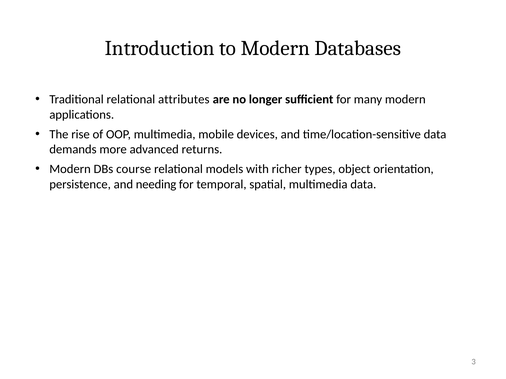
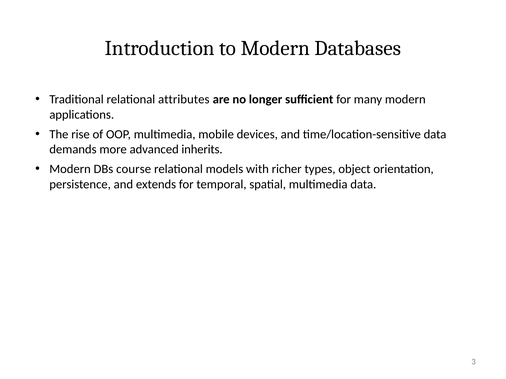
returns: returns -> inherits (202, 150)
needing: needing -> extends (156, 184)
